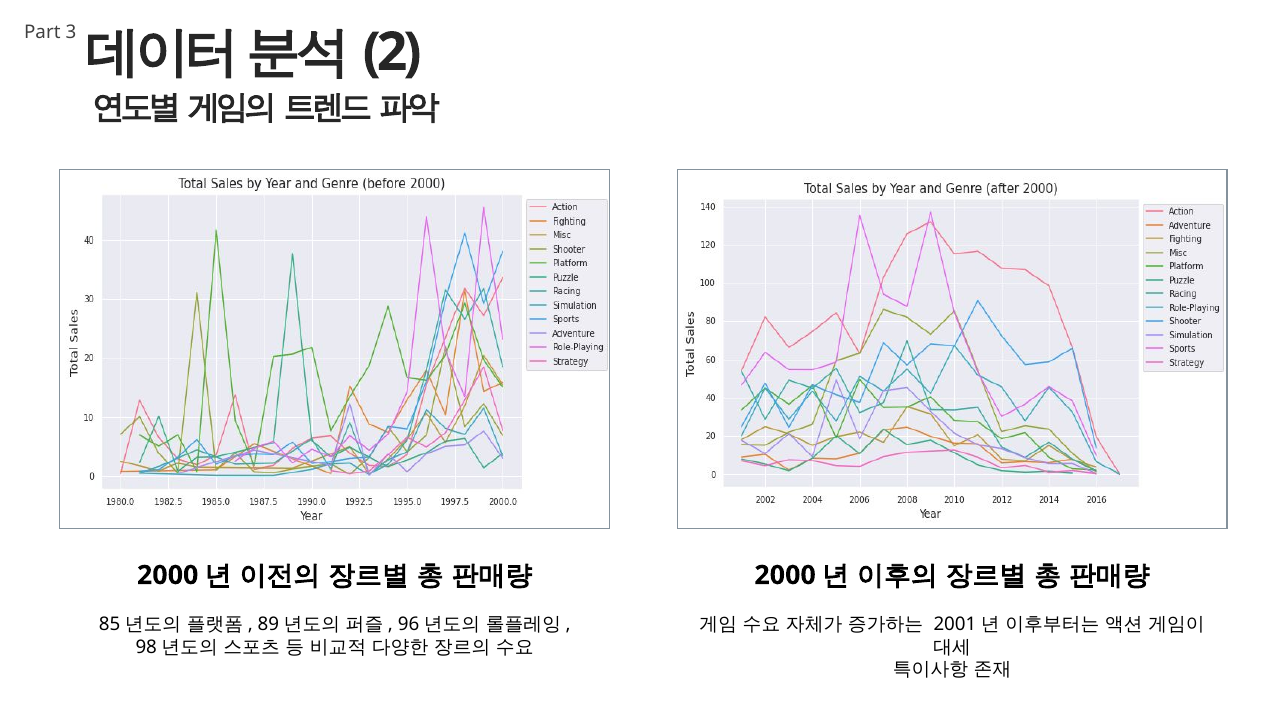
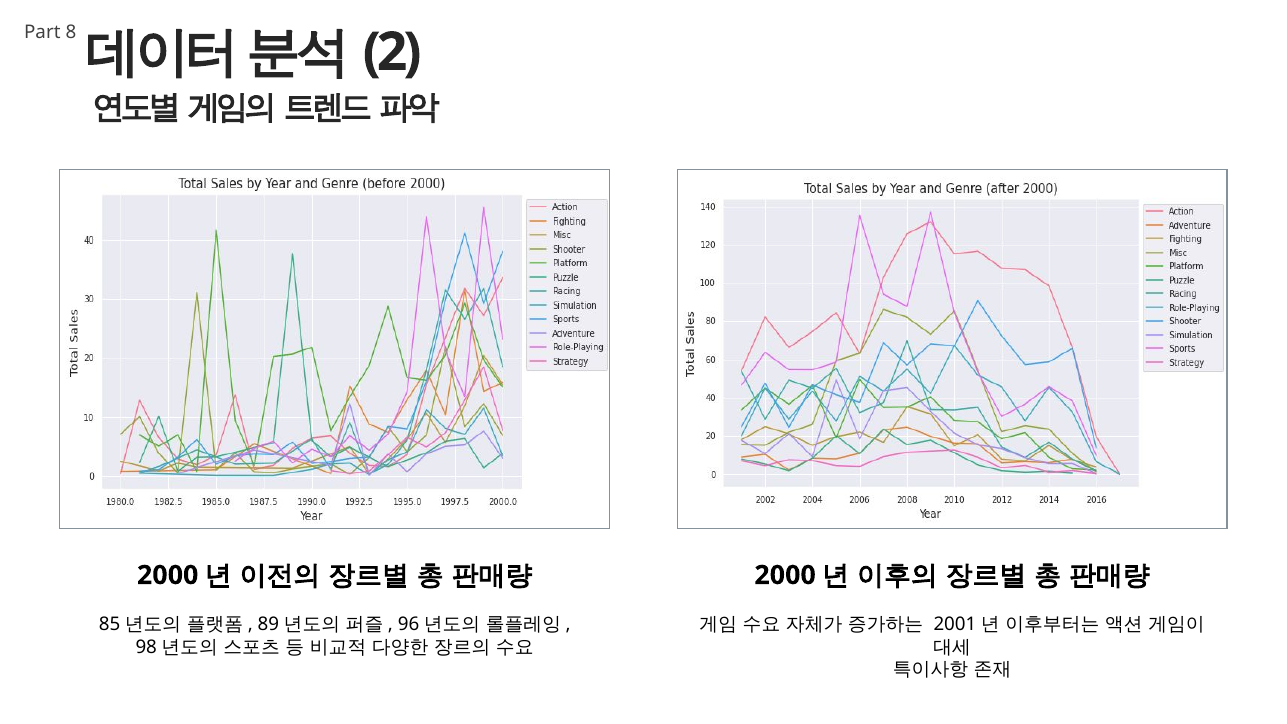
3: 3 -> 8 (71, 33)
